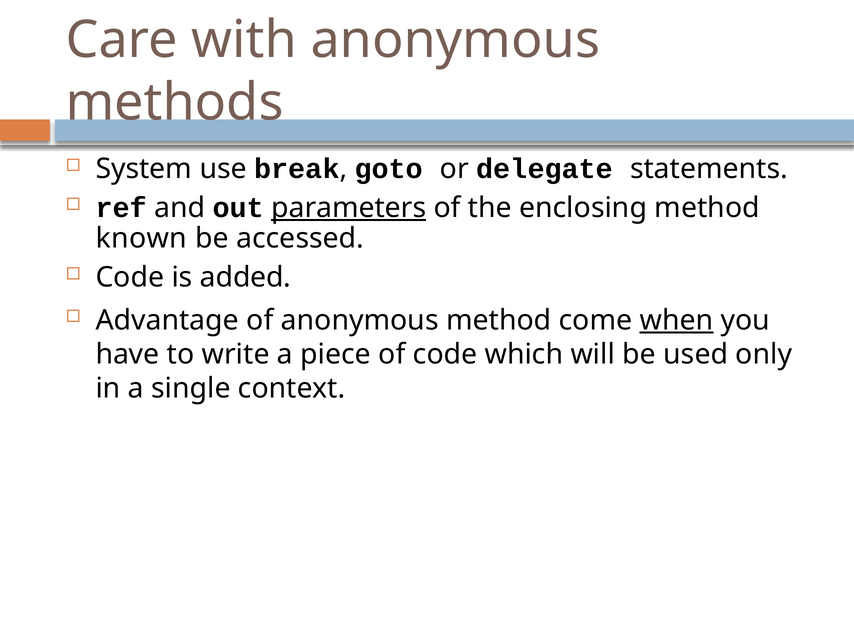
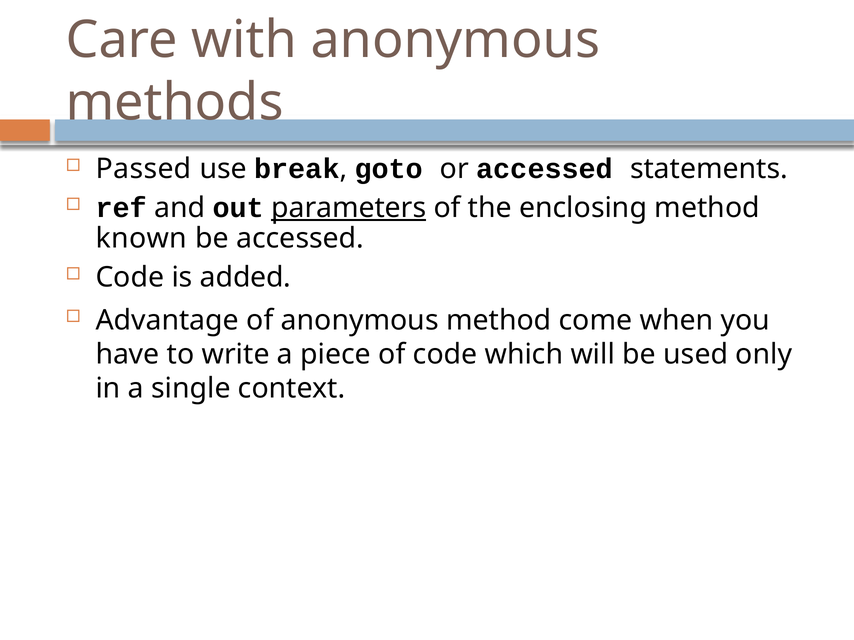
System: System -> Passed (144, 169)
or delegate: delegate -> accessed (545, 169)
when underline: present -> none (676, 321)
